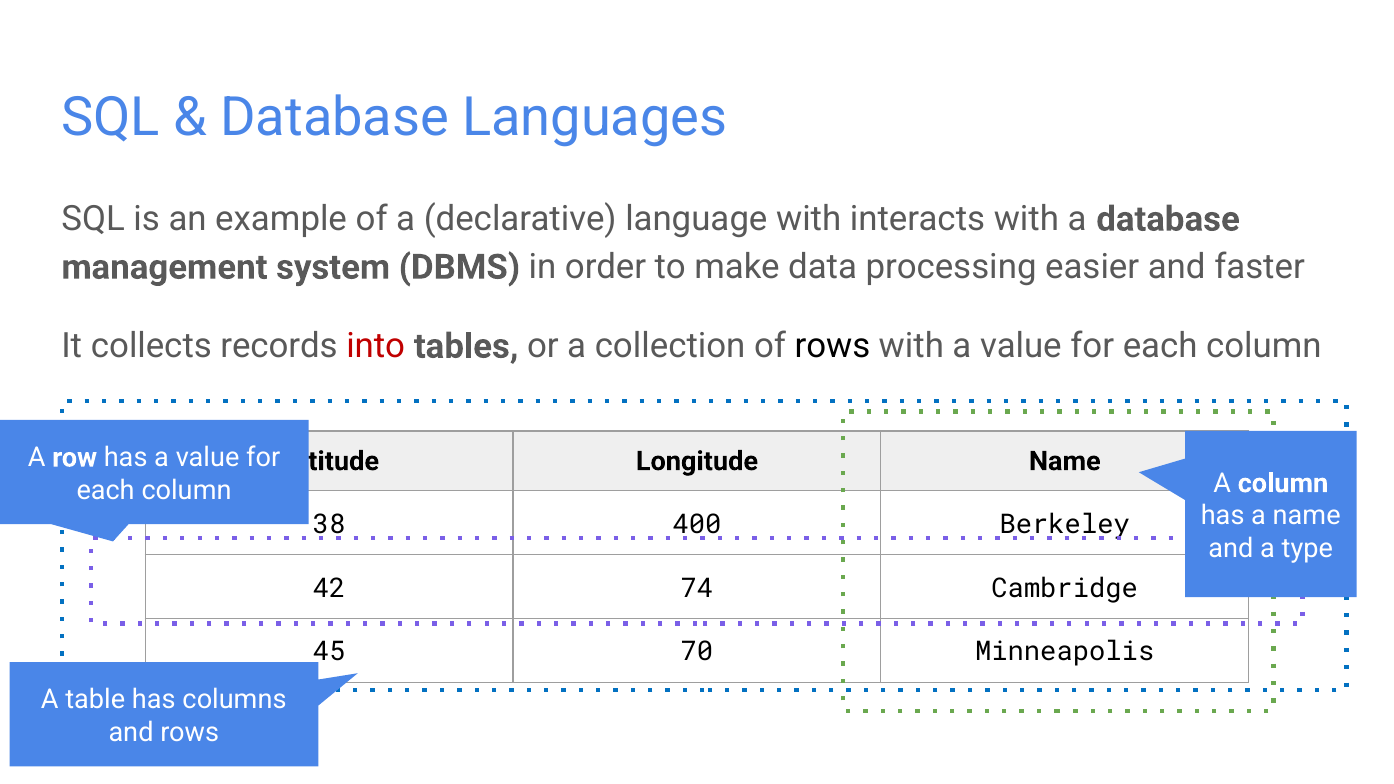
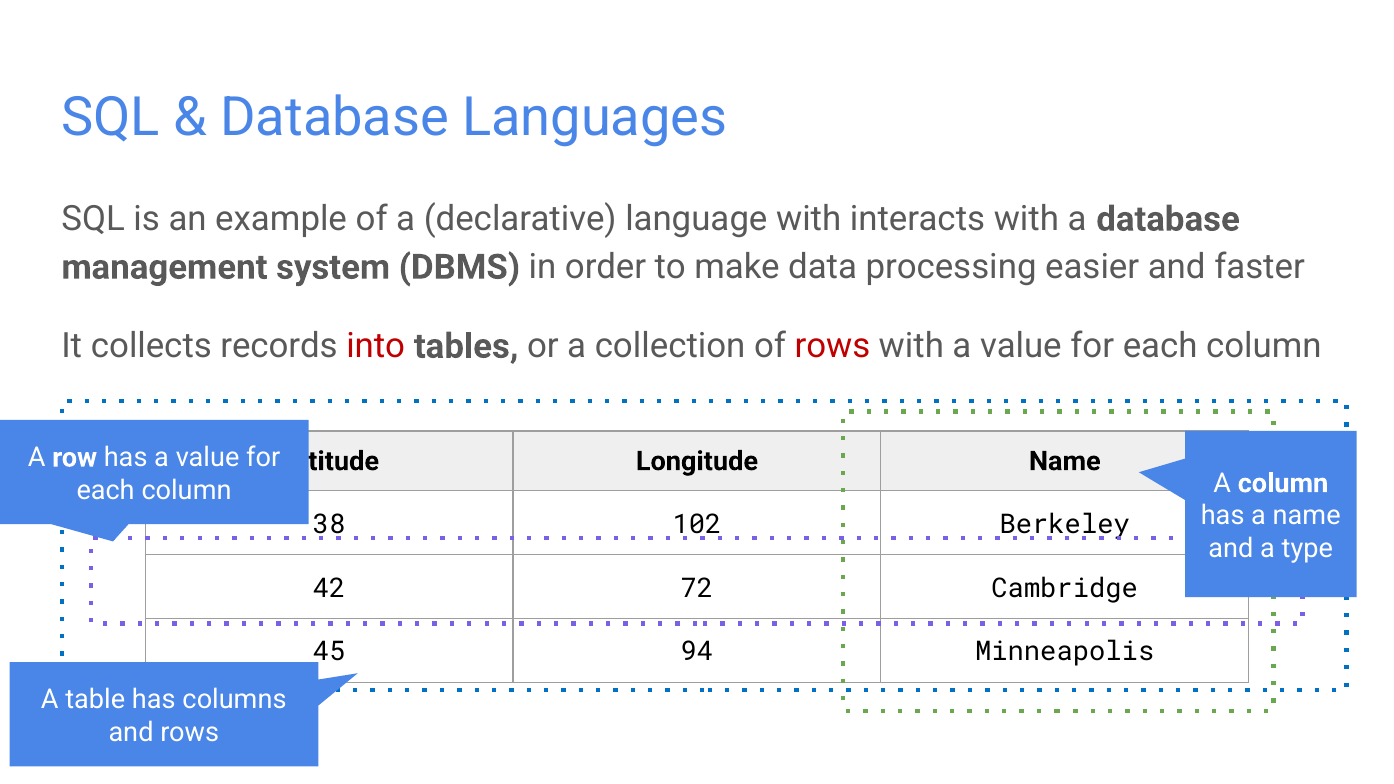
rows colour: black -> red (832, 346)
400: 400 -> 102 (697, 524)
74: 74 -> 72 (697, 588)
70: 70 -> 94 (697, 652)
